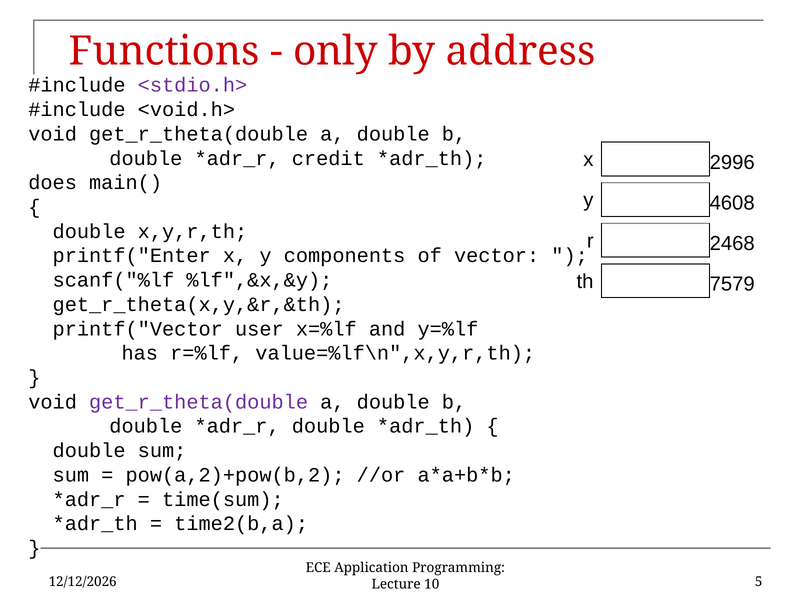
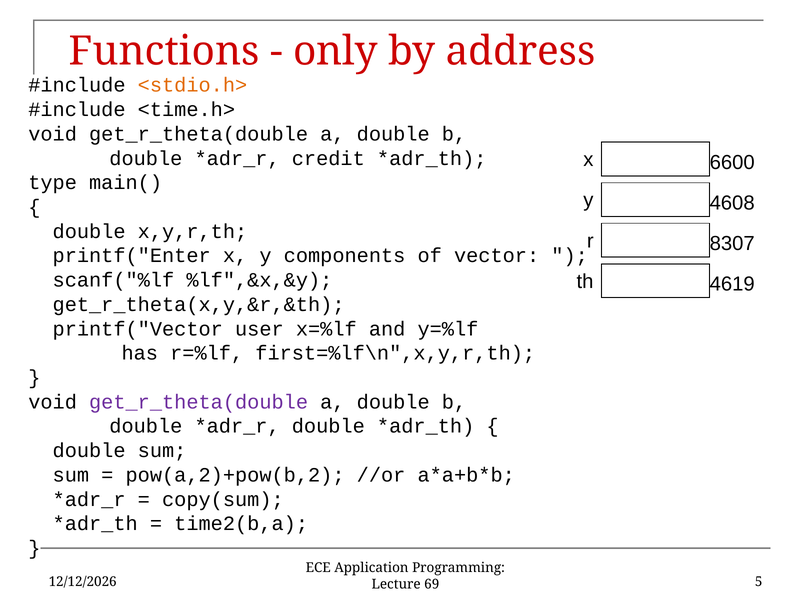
<stdio.h> colour: purple -> orange (192, 85)
<void.h>: <void.h> -> <time.h> (186, 109)
2996: 2996 -> 6600 (732, 162)
does: does -> type (53, 182)
2468: 2468 -> 8307 (732, 243)
7579: 7579 -> 4619 (732, 284)
value=%lf\n",x,y,r,th: value=%lf\n",x,y,r,th -> first=%lf\n",x,y,r,th (395, 353)
time(sum: time(sum -> copy(sum (223, 499)
10: 10 -> 69 (432, 583)
